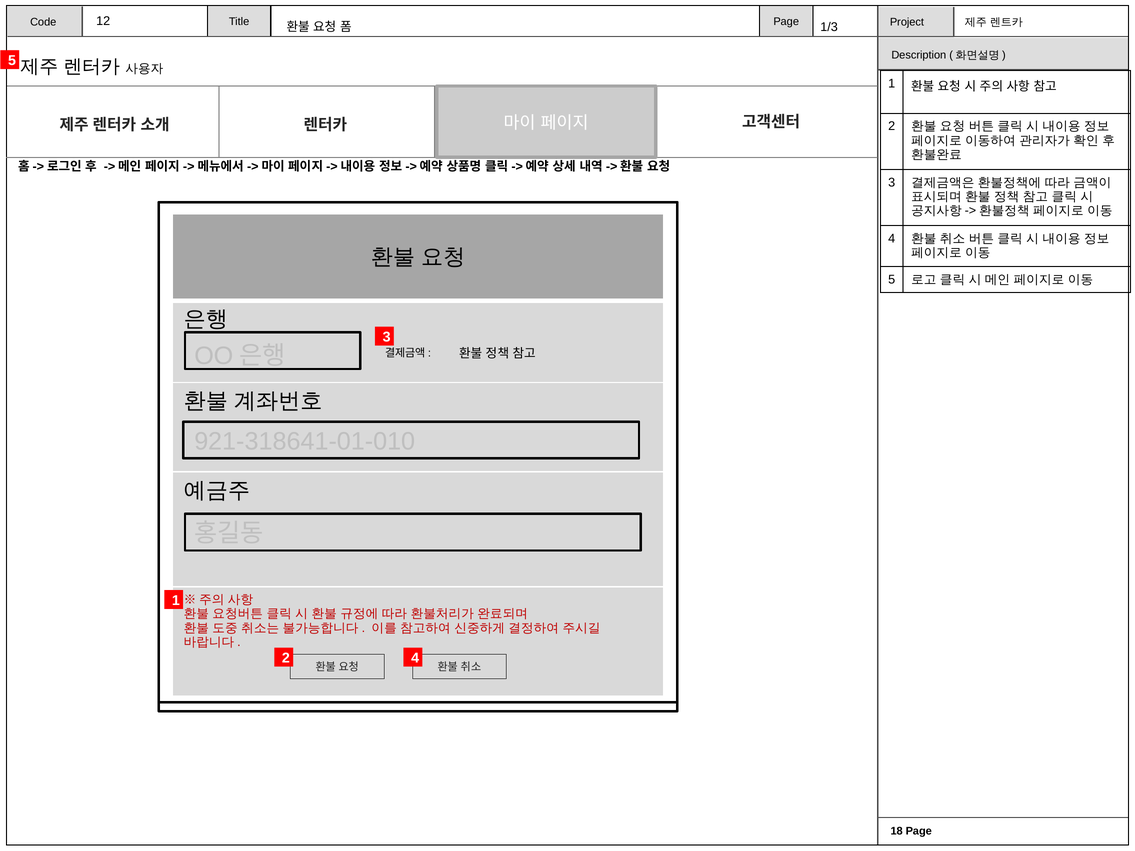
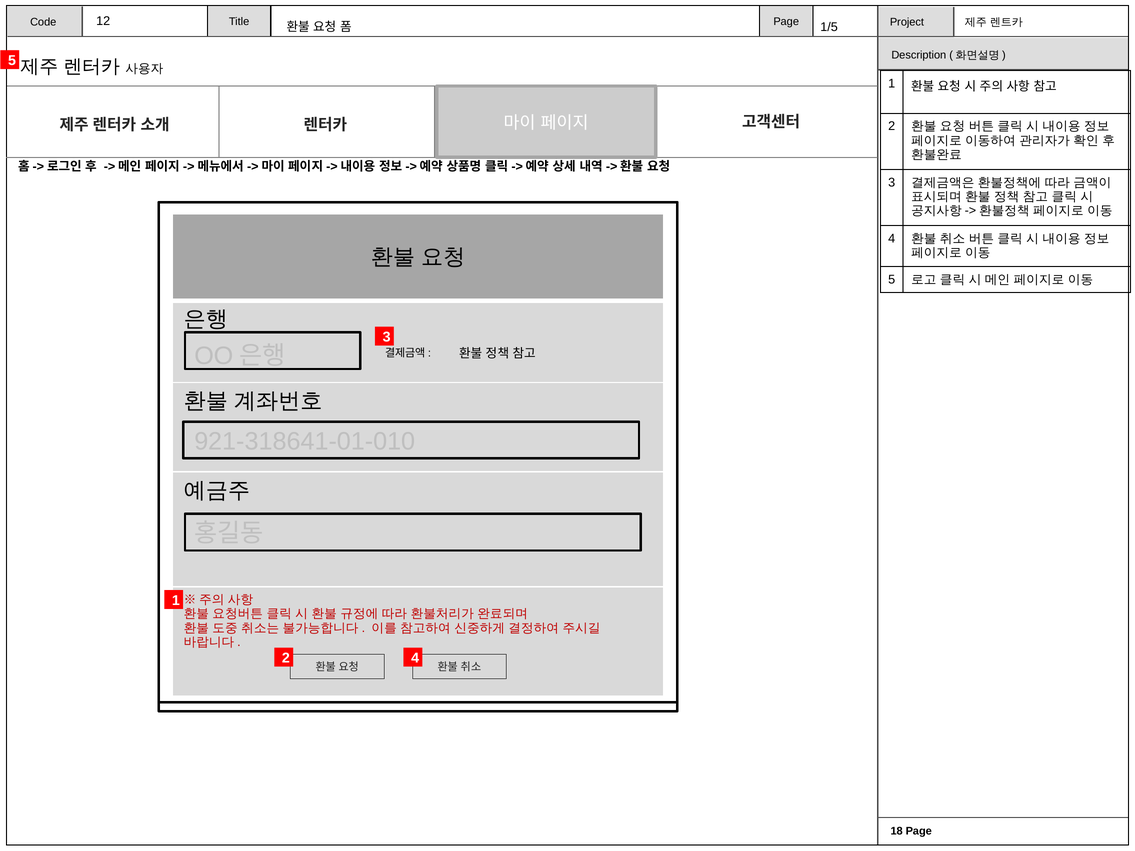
1/3: 1/3 -> 1/5 (829, 27)
